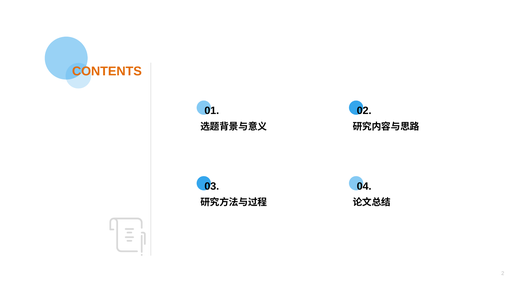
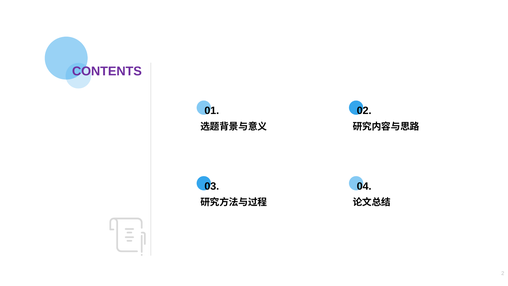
CONTENTS colour: orange -> purple (107, 71)
